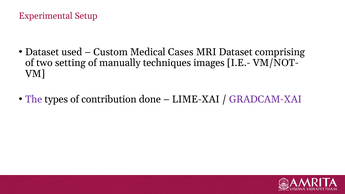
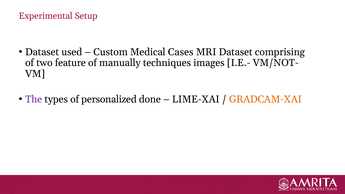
setting: setting -> feature (70, 63)
contribution: contribution -> personalized (109, 99)
GRADCAM-XAI colour: purple -> orange (265, 99)
